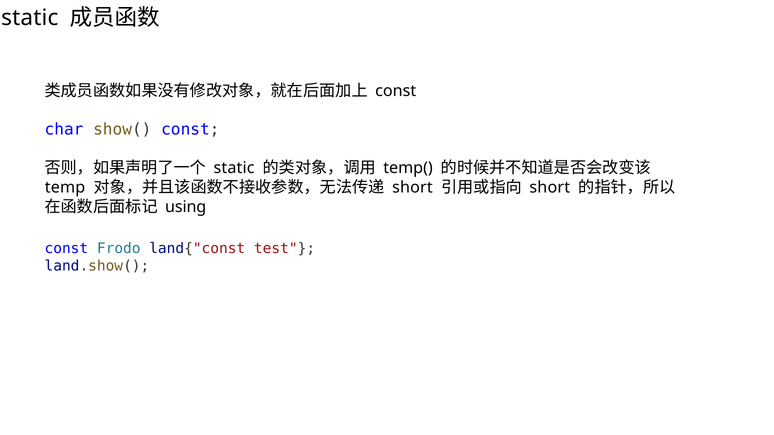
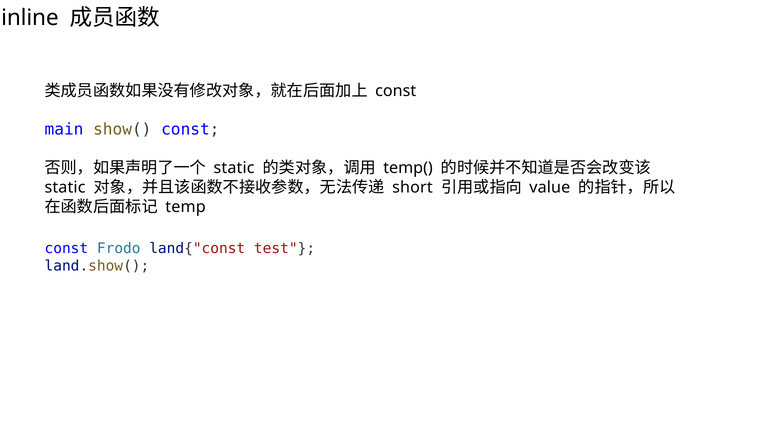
static: static -> inline (30, 18)
char: char -> main (64, 130)
temp: temp -> static (65, 188)
short: short -> value (550, 188)
using: using -> temp (186, 207)
